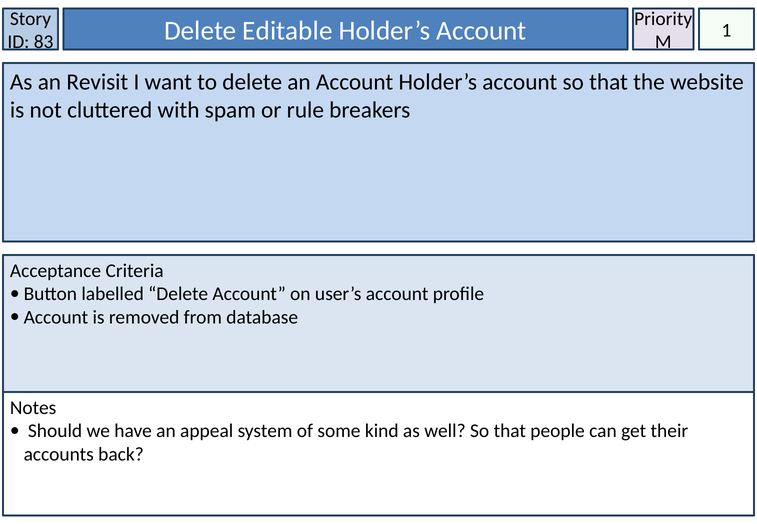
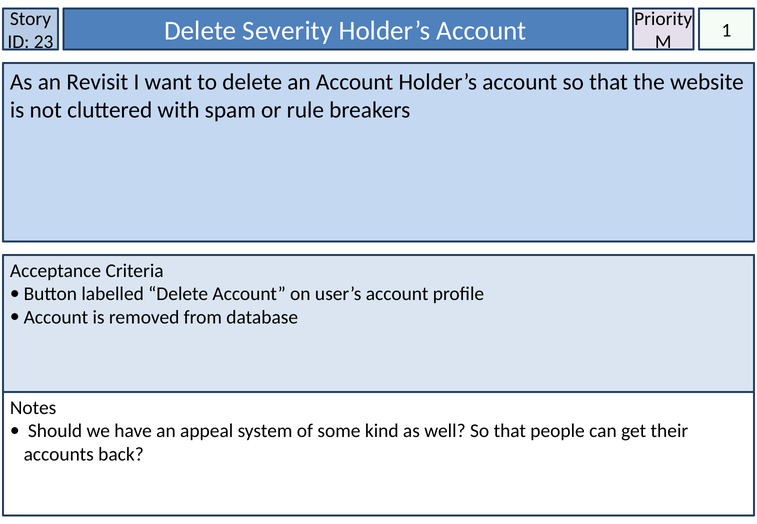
83: 83 -> 23 (44, 42)
Editable: Editable -> Severity (287, 31)
